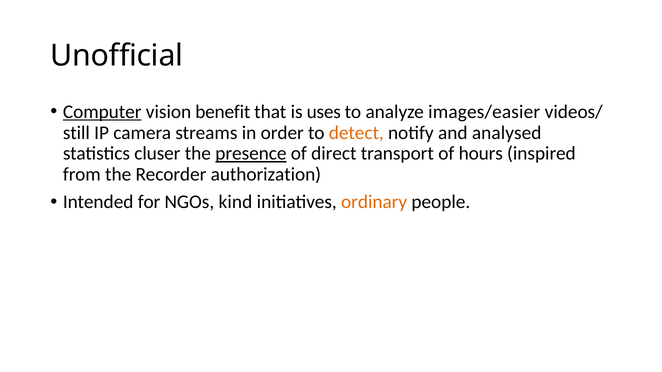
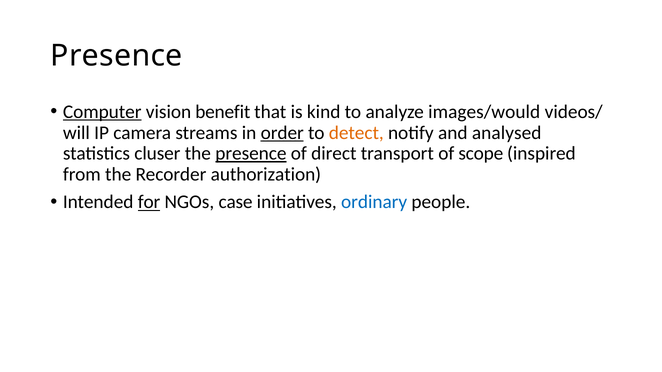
Unofficial: Unofficial -> Presence (116, 56)
uses: uses -> kind (324, 112)
images/easier: images/easier -> images/would (484, 112)
still: still -> will (76, 133)
order underline: none -> present (282, 133)
hours: hours -> scope (481, 154)
for underline: none -> present (149, 202)
kind: kind -> case (236, 202)
ordinary colour: orange -> blue (374, 202)
